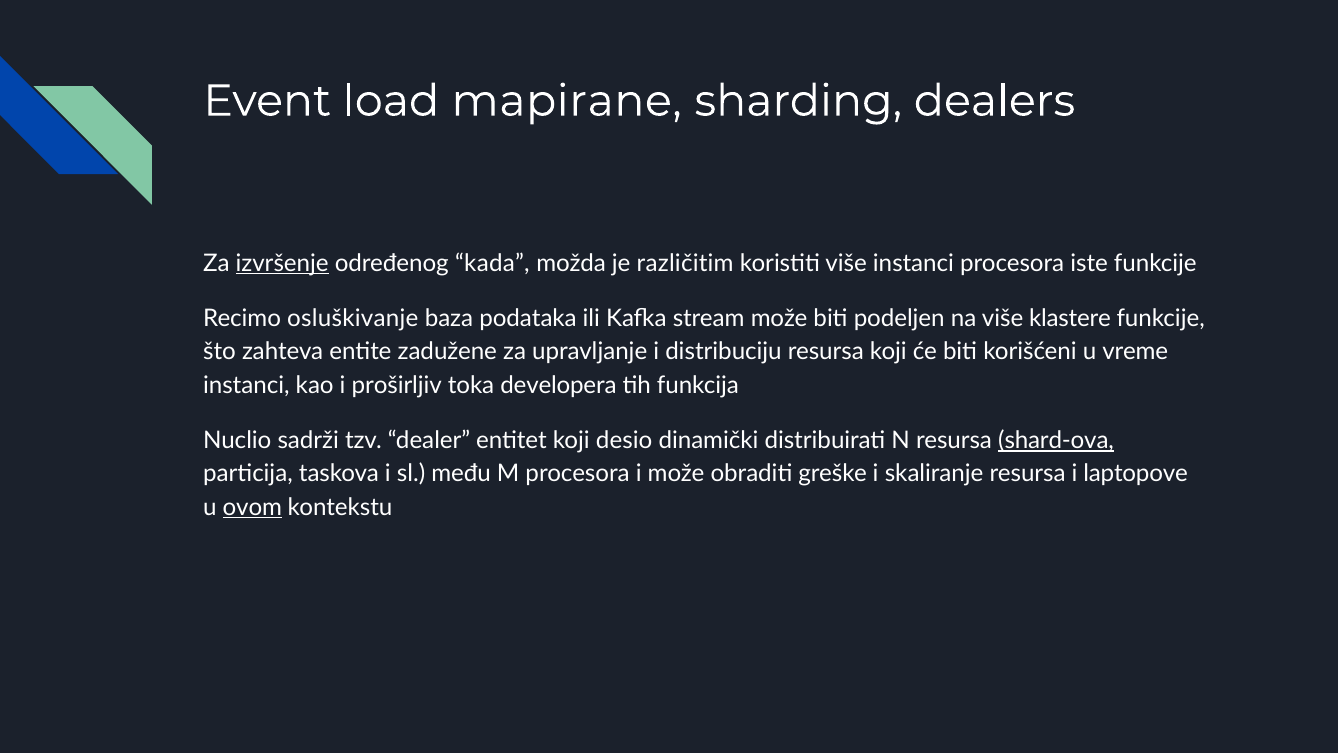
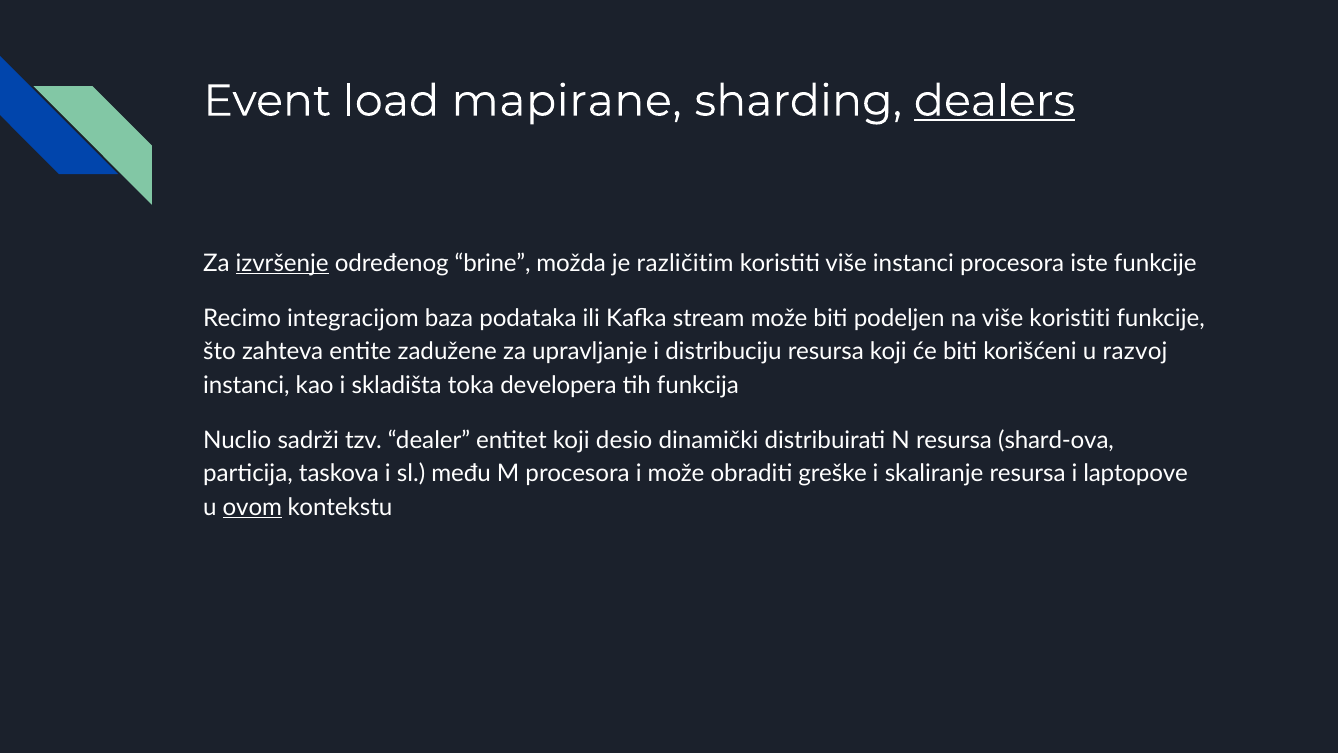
dealers underline: none -> present (995, 101)
kada: kada -> brine (493, 263)
osluškivanje: osluškivanje -> integracijom (353, 319)
više klastere: klastere -> koristiti (1070, 319)
vreme: vreme -> razvoj (1135, 352)
proširljiv: proširljiv -> skladišta (397, 385)
shard-ova underline: present -> none (1056, 440)
